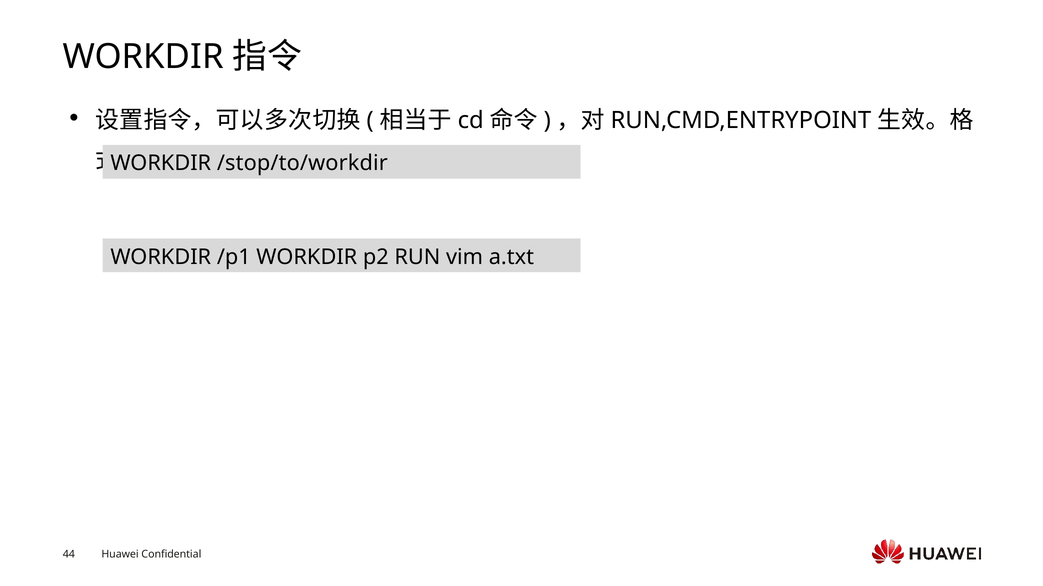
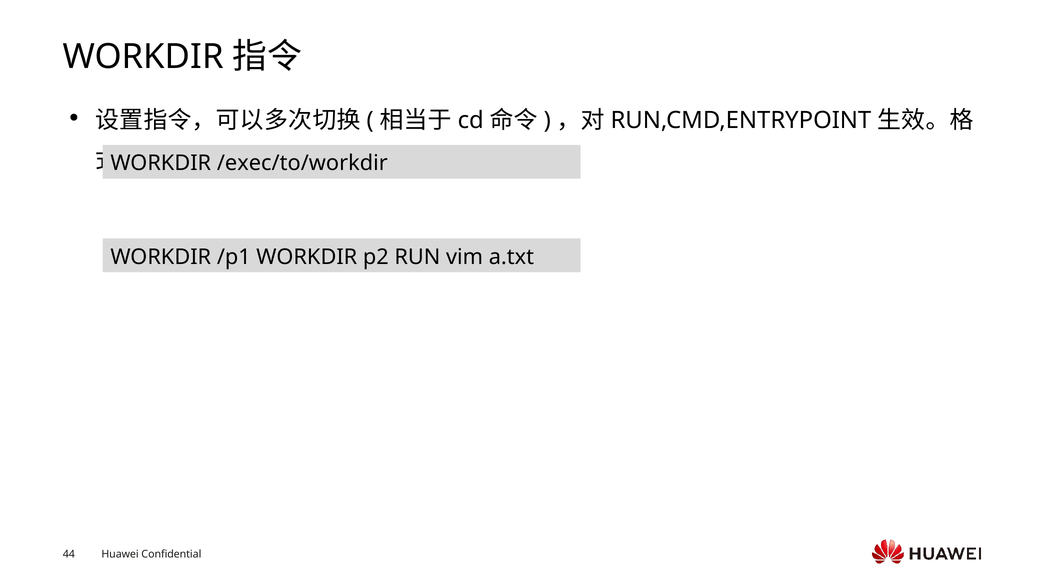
/stop/to/workdir: /stop/to/workdir -> /exec/to/workdir (302, 164)
